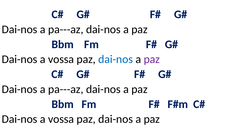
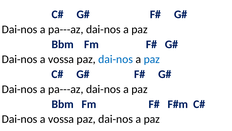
paz colour: purple -> blue (152, 59)
